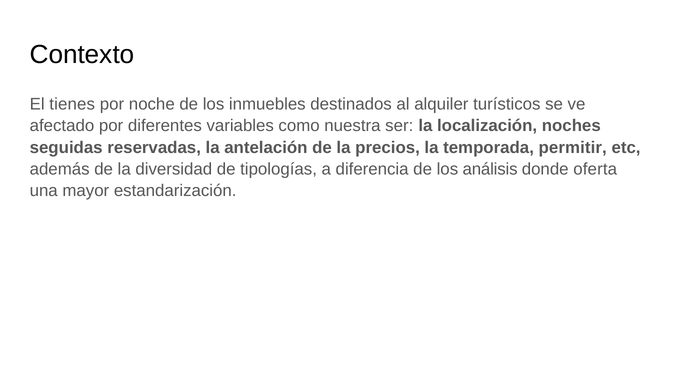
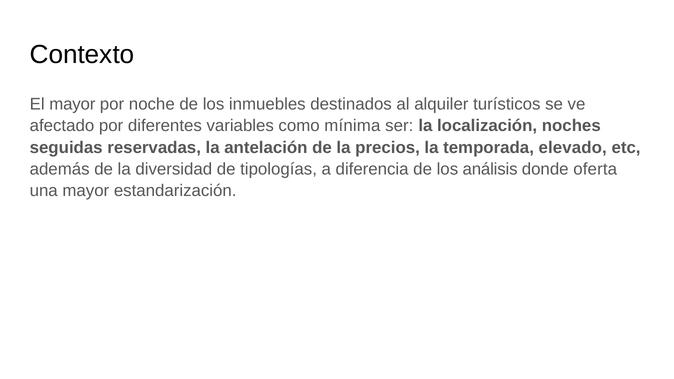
El tienes: tienes -> mayor (72, 104)
nuestra: nuestra -> mínima (352, 126)
permitir: permitir -> elevado (573, 148)
